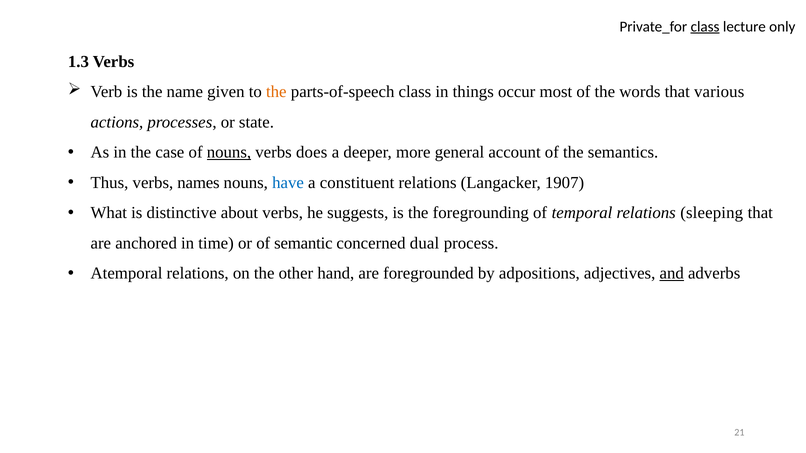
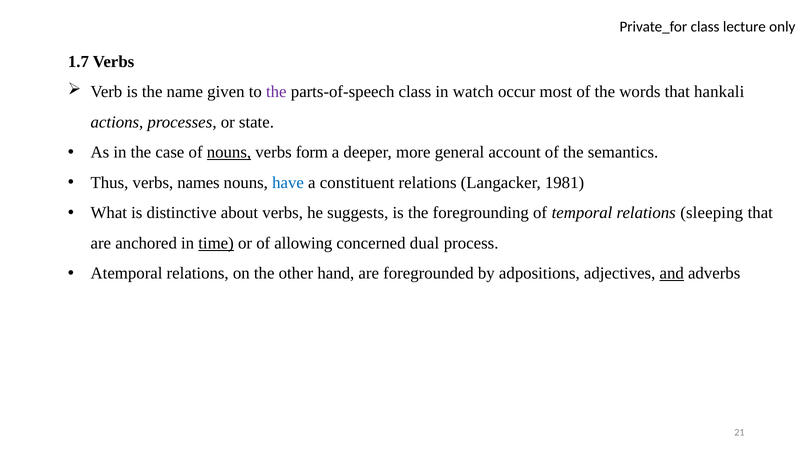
class underline: present -> none (705, 27)
1.3: 1.3 -> 1.7 (78, 62)
the colour: orange -> purple (276, 92)
things: things -> watch (473, 92)
various: various -> hankali (719, 92)
does: does -> form (312, 153)
1907: 1907 -> 1981 (565, 183)
time underline: none -> present (216, 243)
semantic: semantic -> allowing (303, 243)
